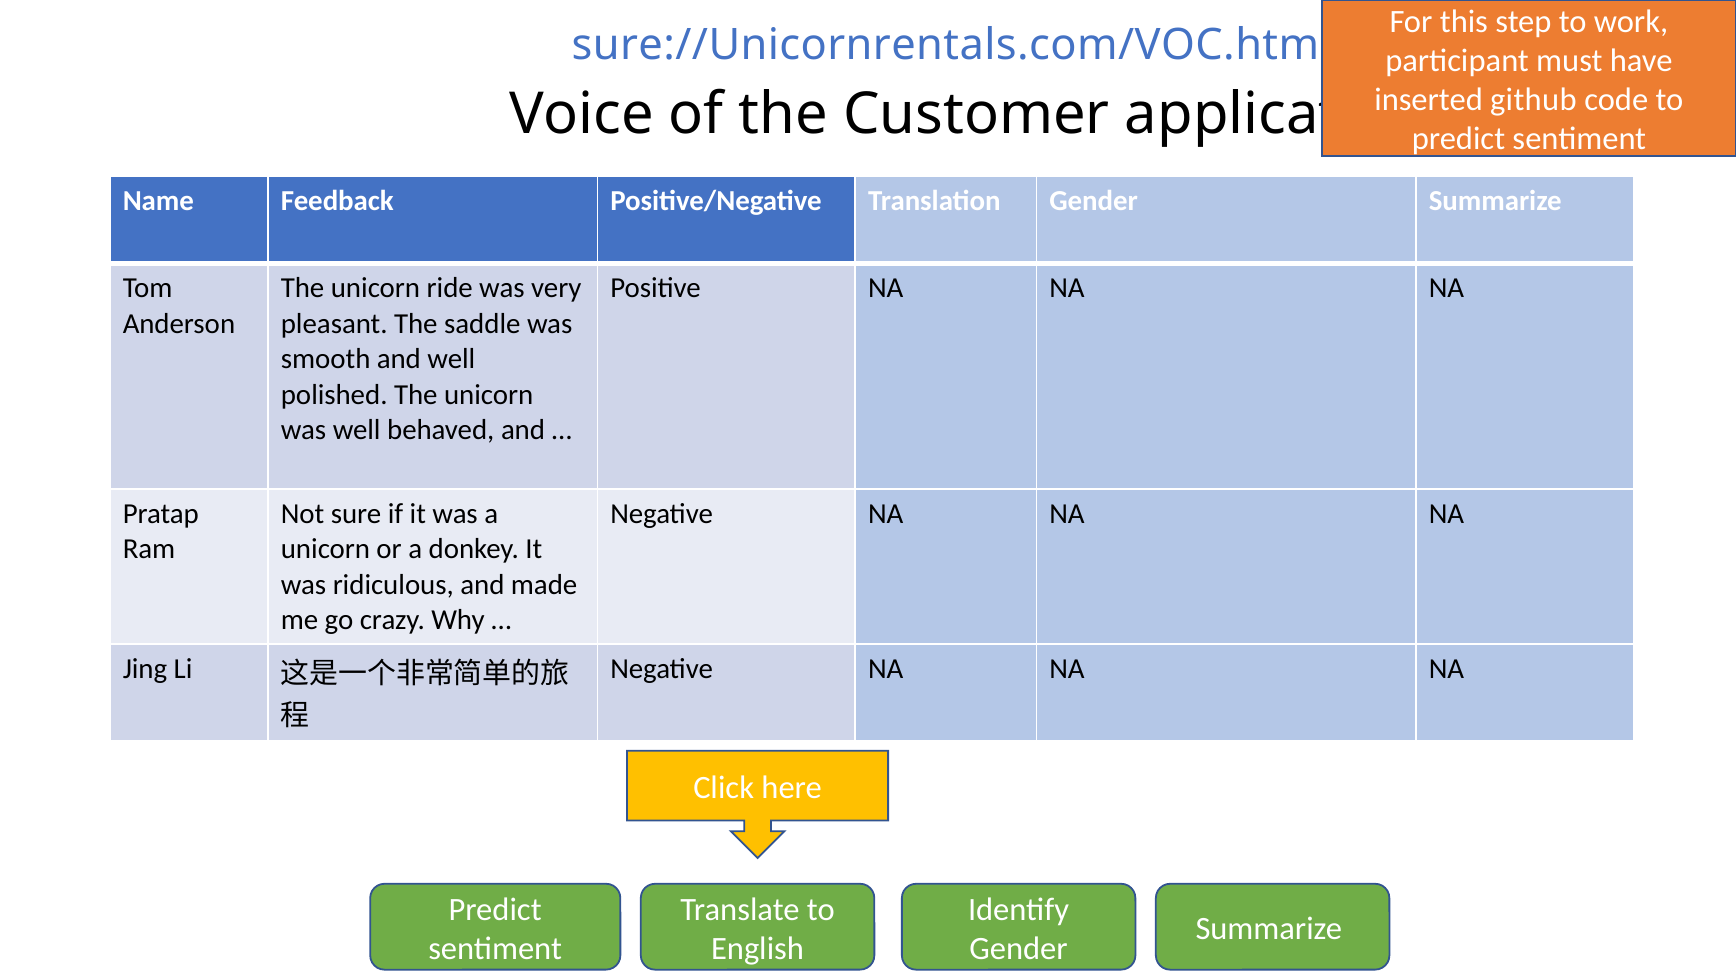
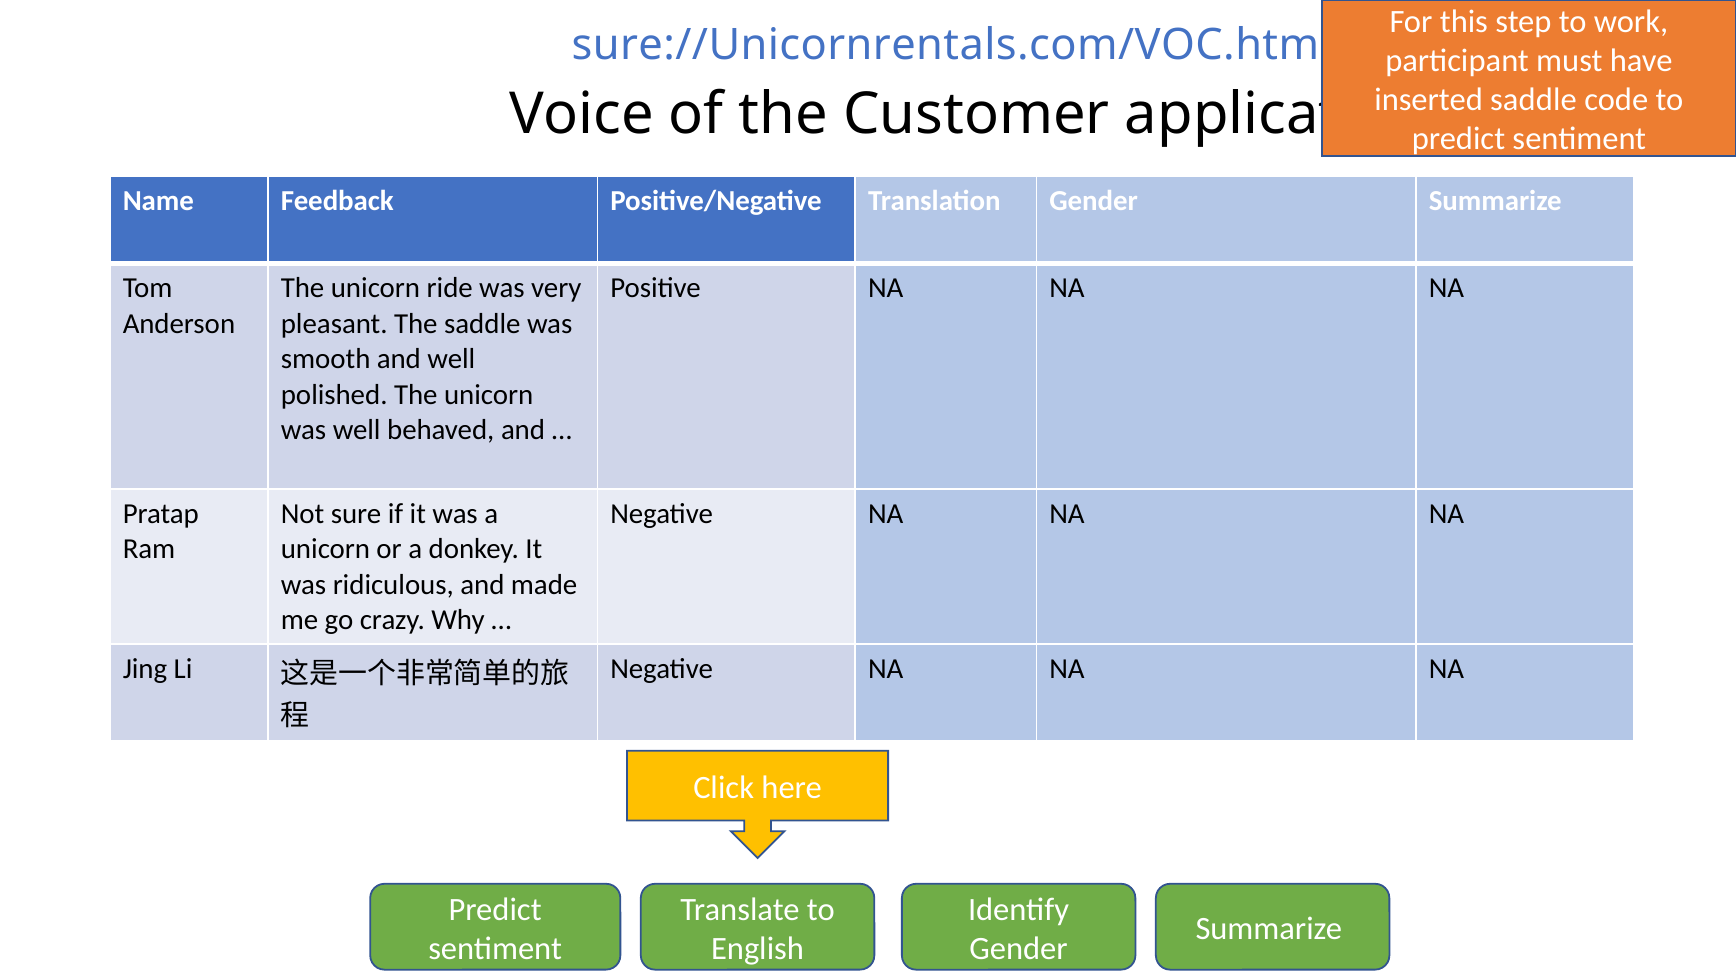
inserted github: github -> saddle (1533, 100)
